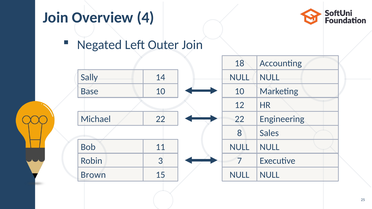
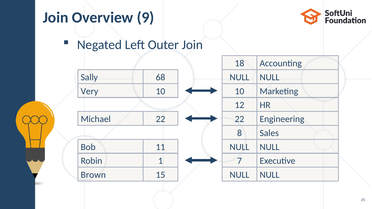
4: 4 -> 9 (146, 18)
14: 14 -> 68 (160, 77)
Base: Base -> Very (89, 91)
3: 3 -> 1 (160, 161)
